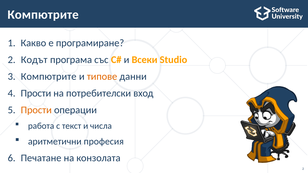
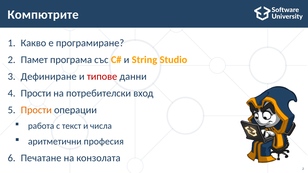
Кодът: Кодът -> Памет (34, 60)
Всеки: Всеки -> String (144, 60)
Компютрите: Компютрите -> Дефиниране (49, 77)
типове colour: orange -> red (102, 77)
